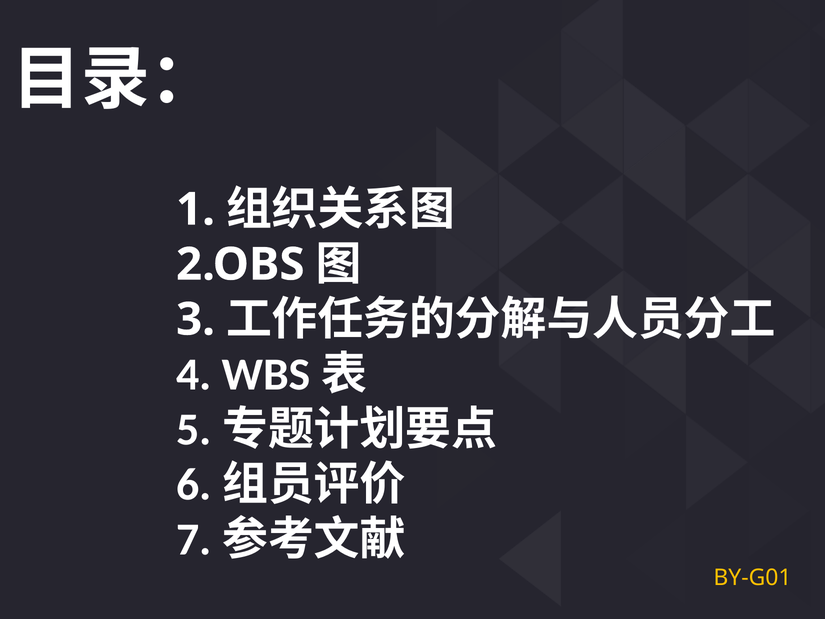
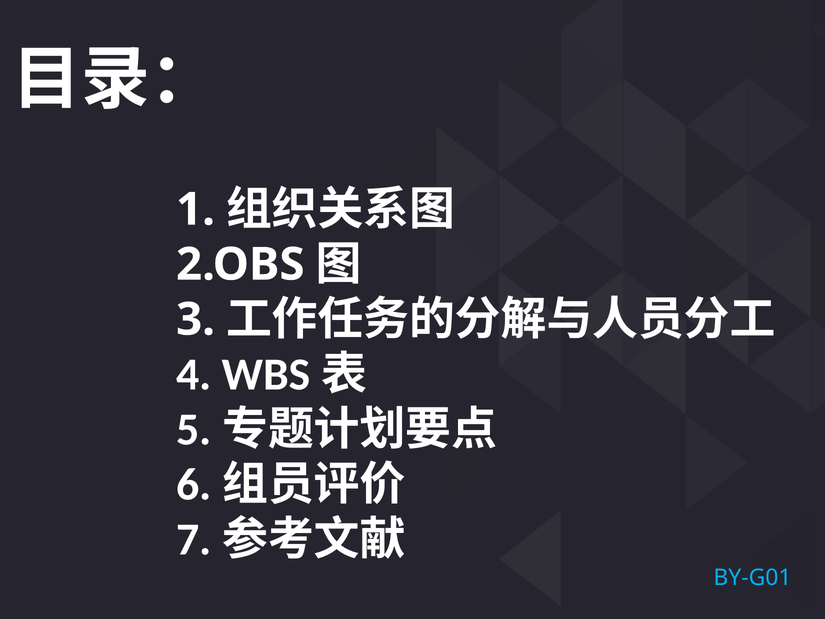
BY-G01 colour: yellow -> light blue (752, 577)
